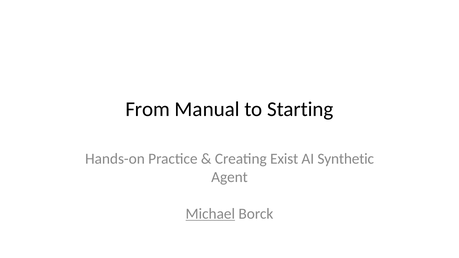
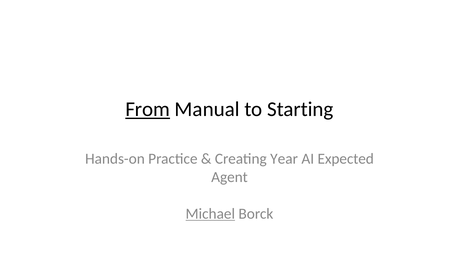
From underline: none -> present (148, 109)
Exist: Exist -> Year (284, 159)
Synthetic: Synthetic -> Expected (346, 159)
